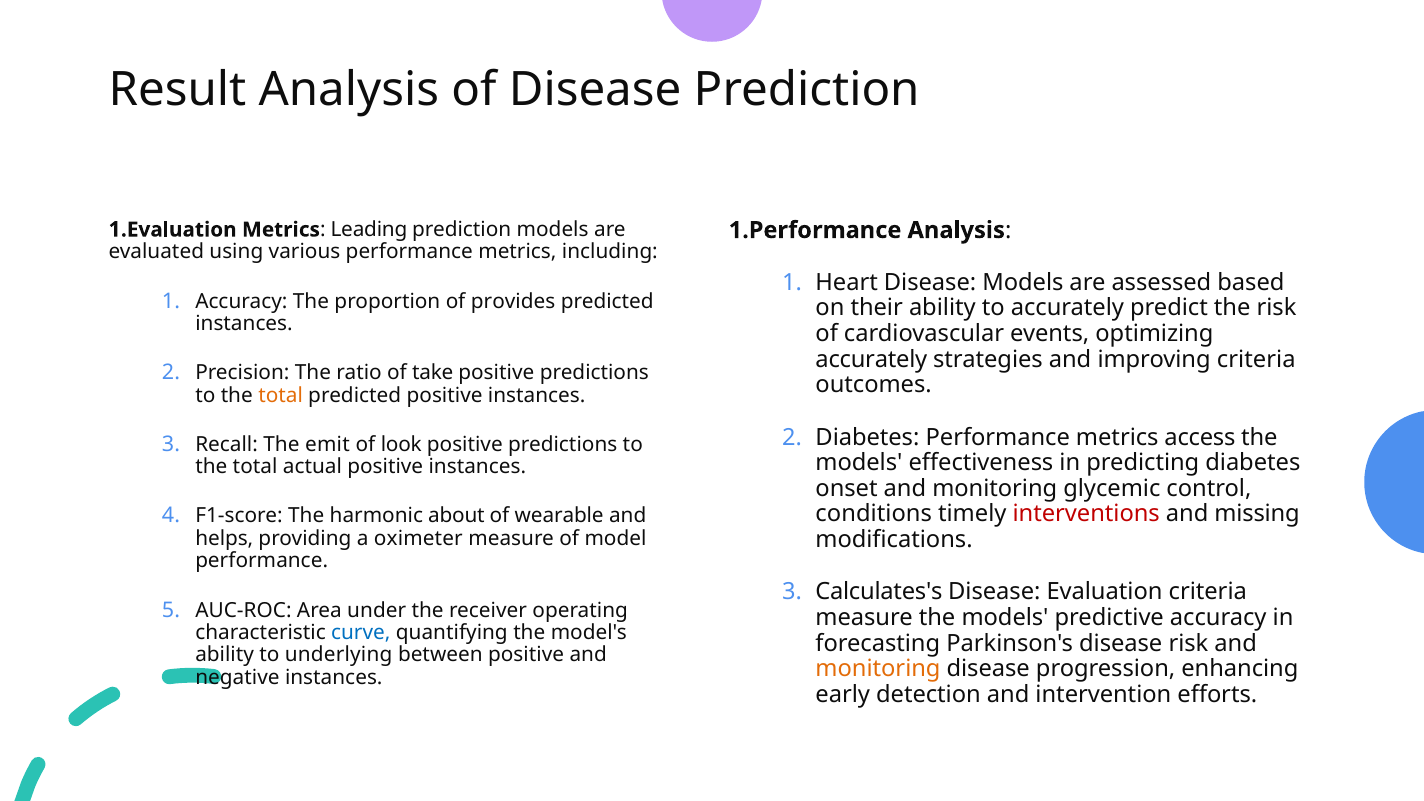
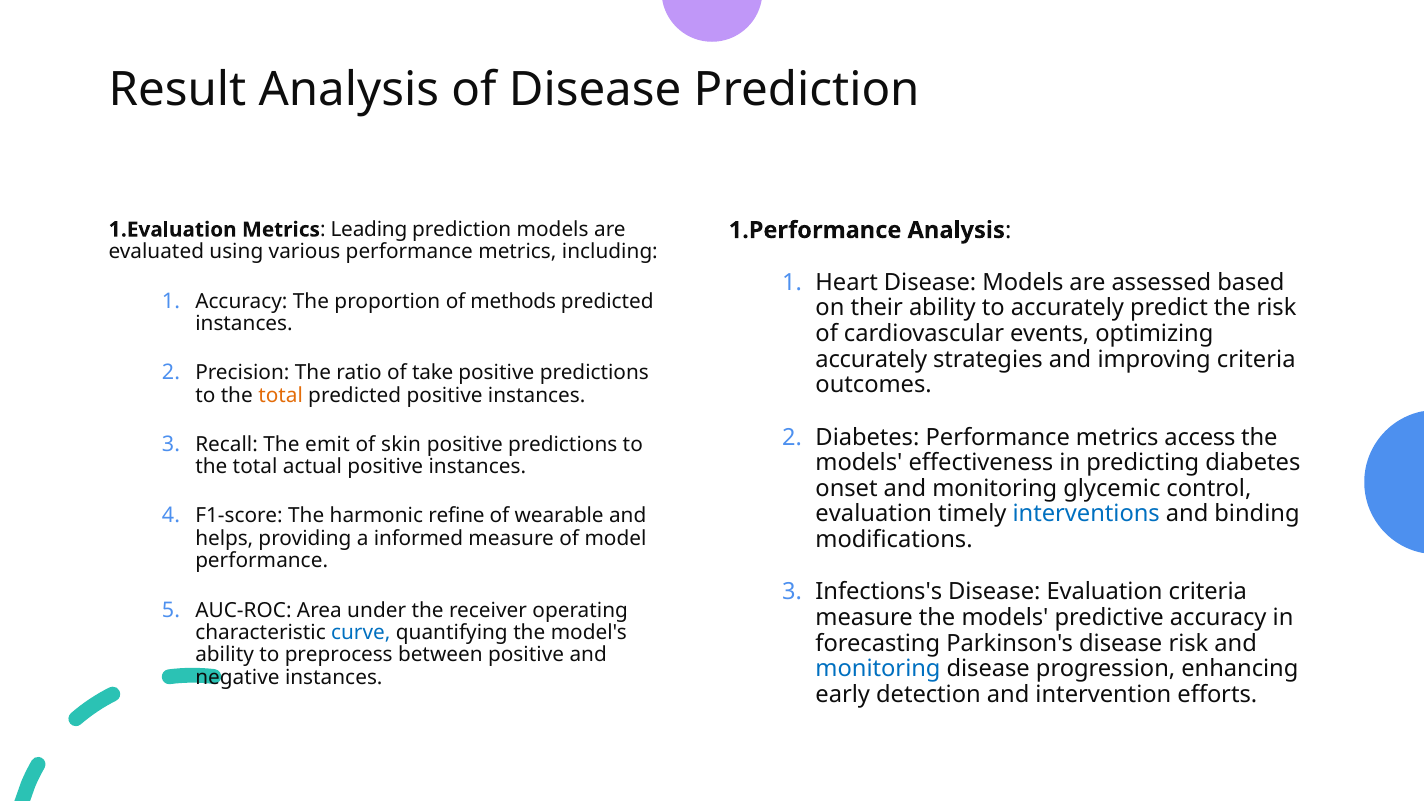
provides: provides -> methods (513, 301)
look: look -> skin (401, 444)
conditions: conditions -> evaluation (874, 514)
interventions colour: red -> blue (1086, 514)
missing: missing -> binding (1257, 514)
about: about -> refine (456, 516)
oximeter: oximeter -> informed (418, 539)
Calculates's: Calculates's -> Infections's (879, 592)
underlying: underlying -> preprocess (339, 655)
monitoring colour: orange -> blue (878, 669)
